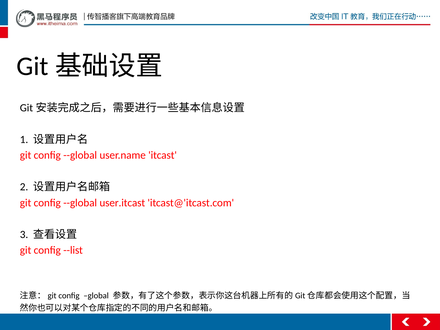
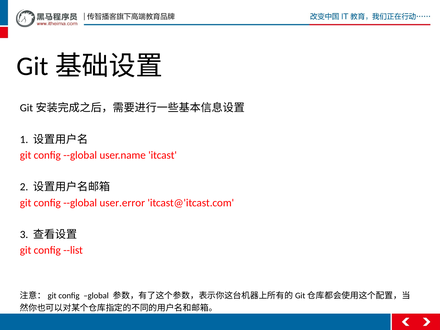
user.itcast: user.itcast -> user.error (122, 203)
